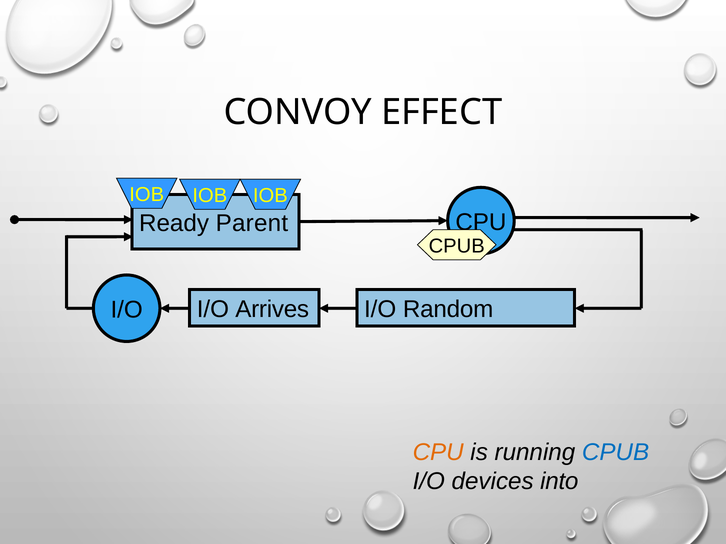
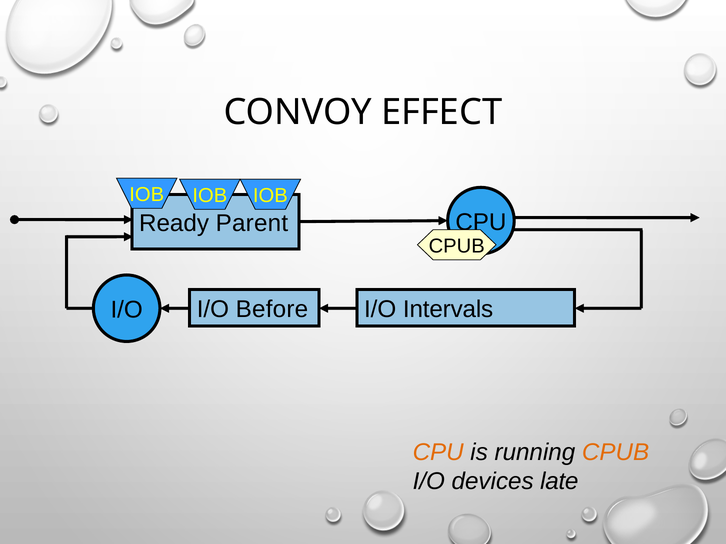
Random: Random -> Intervals (448, 310)
Arrives: Arrives -> Before (272, 310)
CPUB colour: blue -> orange (616, 452)
into: into -> late (559, 482)
